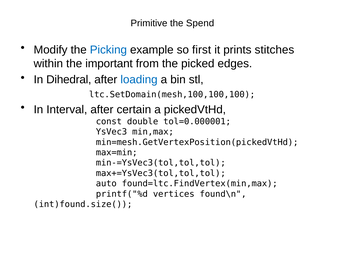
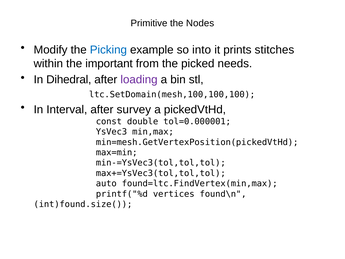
Spend: Spend -> Nodes (200, 23)
first: first -> into (202, 50)
edges: edges -> needs (235, 63)
loading colour: blue -> purple (139, 80)
certain: certain -> survey (134, 109)
